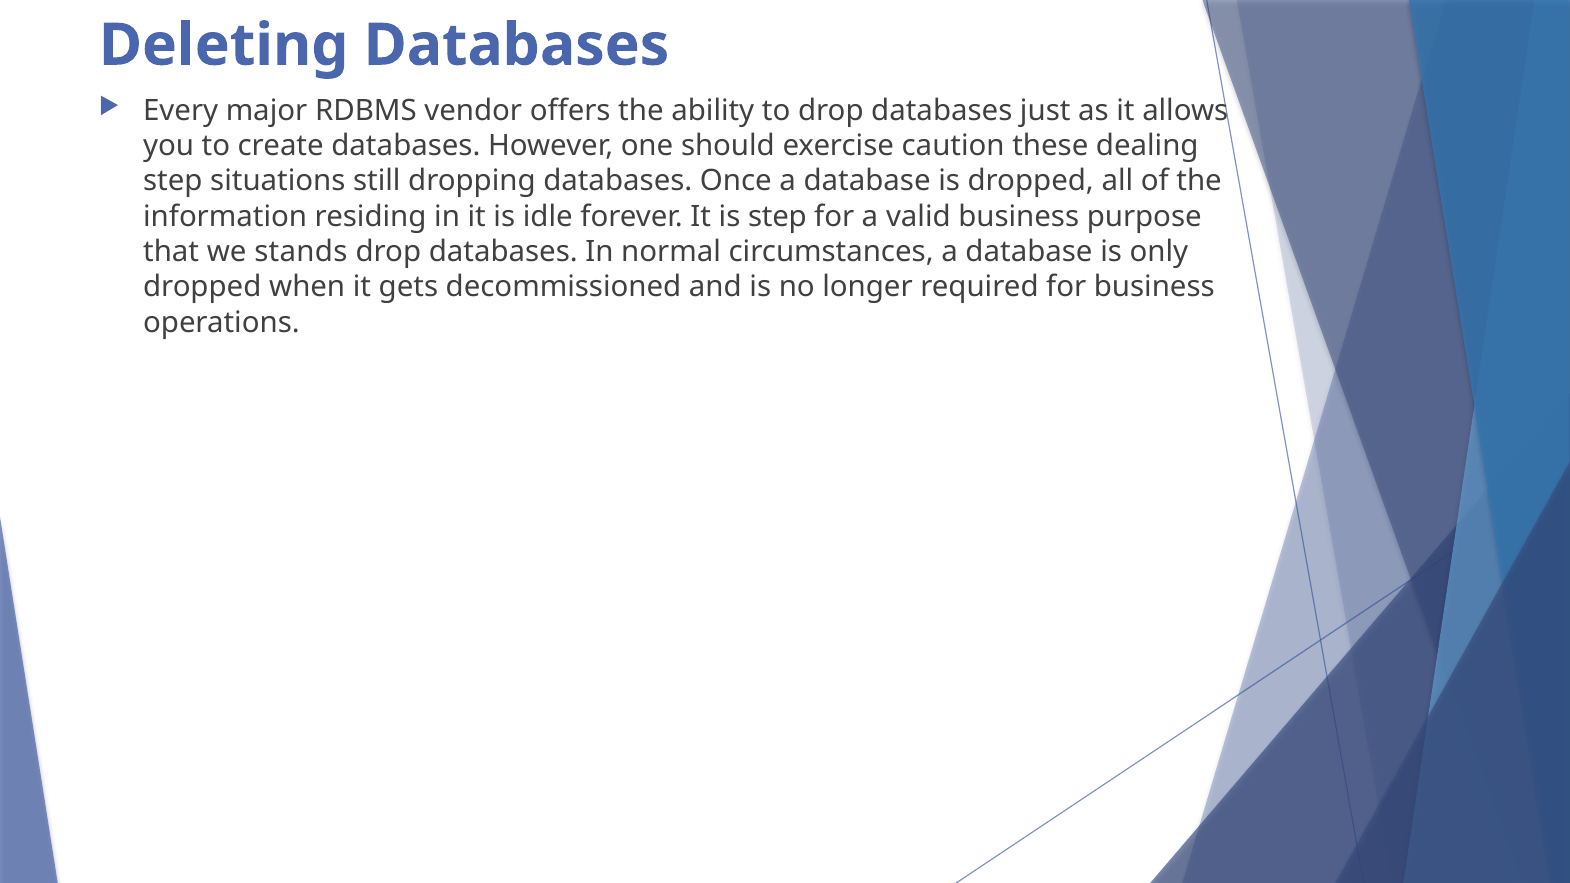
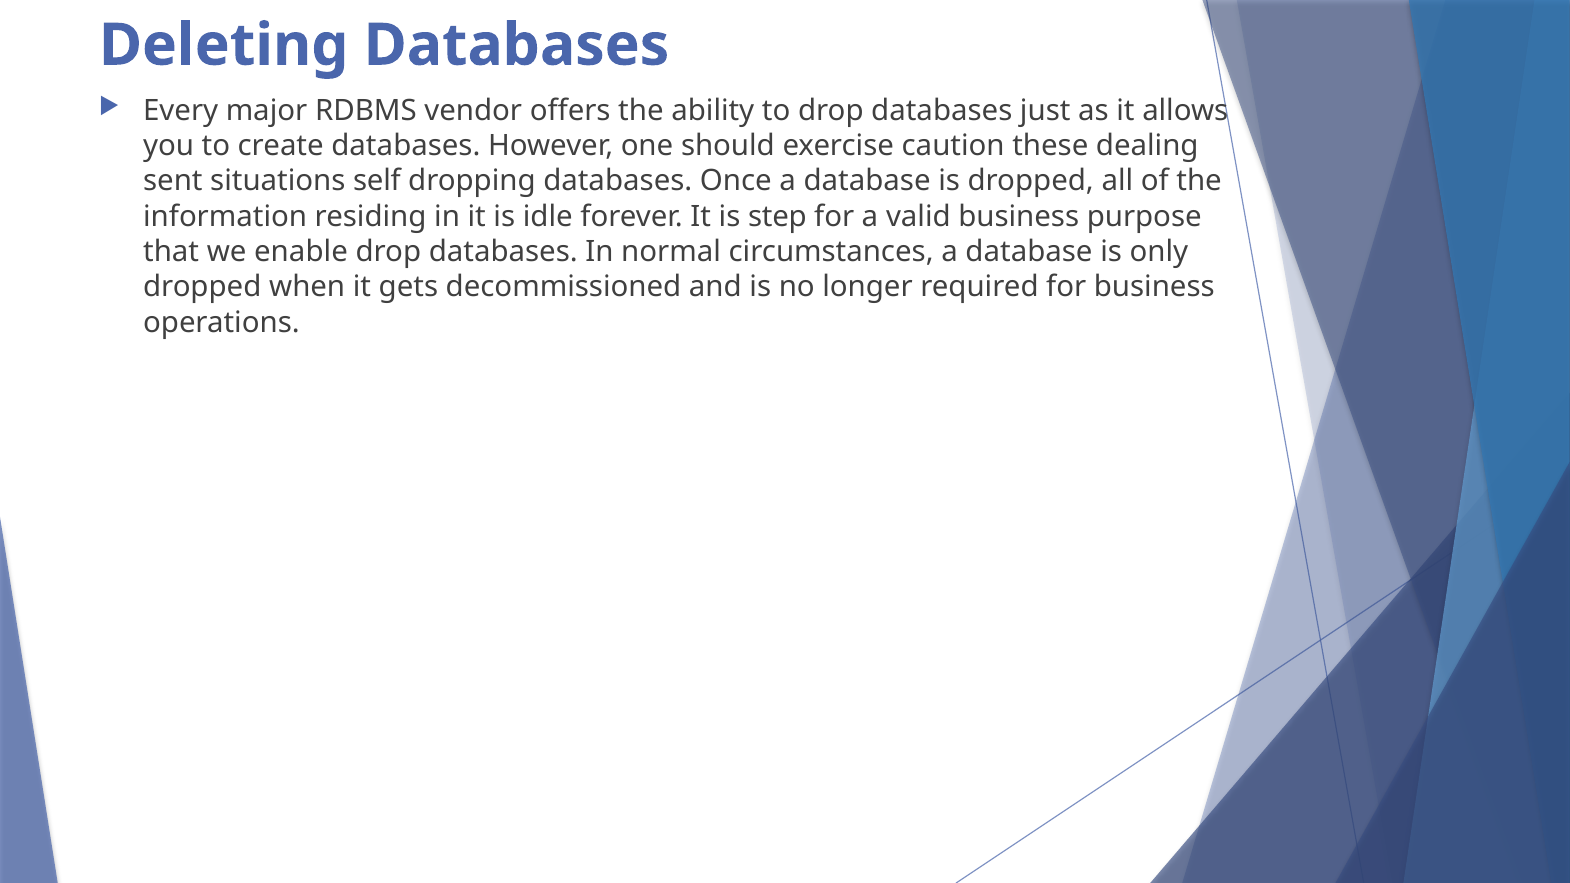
step: step -> sent (173, 181)
still: still -> self (377, 181)
stands: stands -> enable (301, 252)
